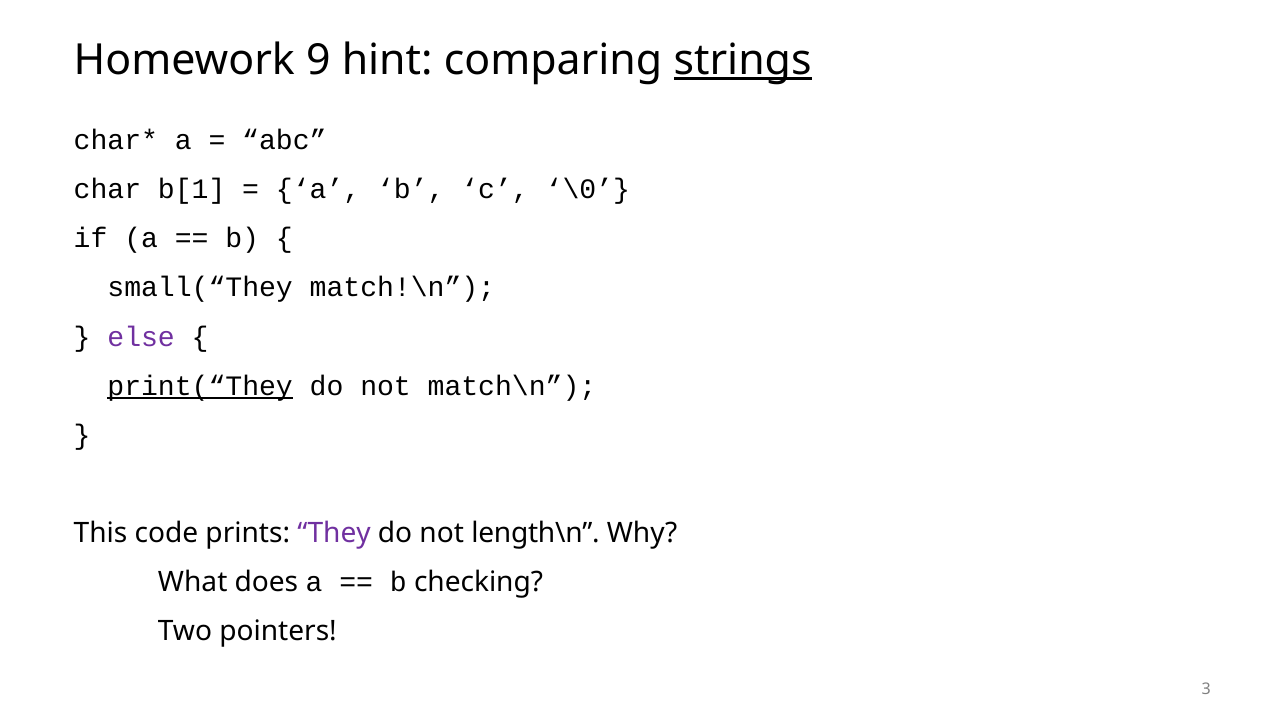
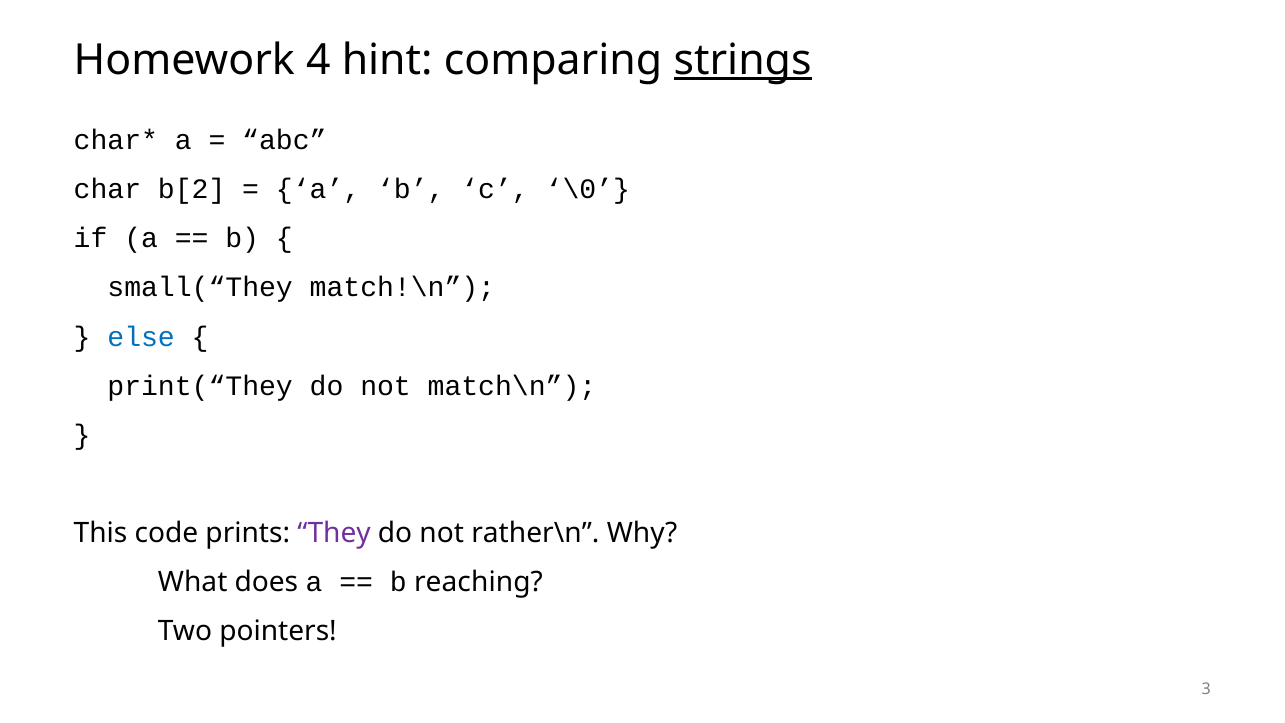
9: 9 -> 4 (318, 60)
b[1: b[1 -> b[2 (192, 189)
else colour: purple -> blue (141, 337)
print(“They underline: present -> none (200, 386)
length\n: length\n -> rather\n (535, 533)
checking: checking -> reaching (478, 582)
